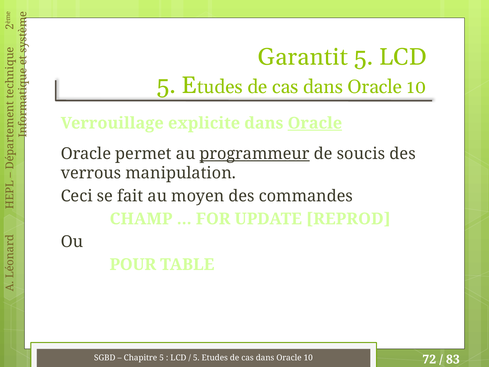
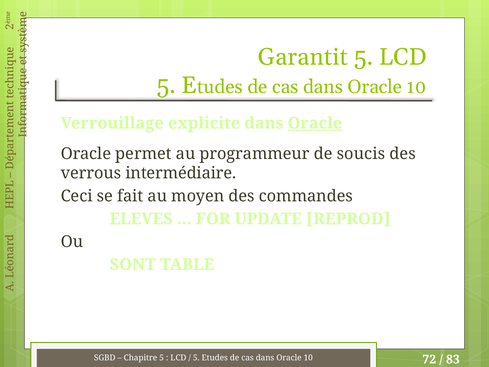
programmeur underline: present -> none (255, 154)
manipulation: manipulation -> intermédiaire (181, 173)
CHAMP: CHAMP -> ELEVES (141, 219)
POUR: POUR -> SONT (133, 264)
